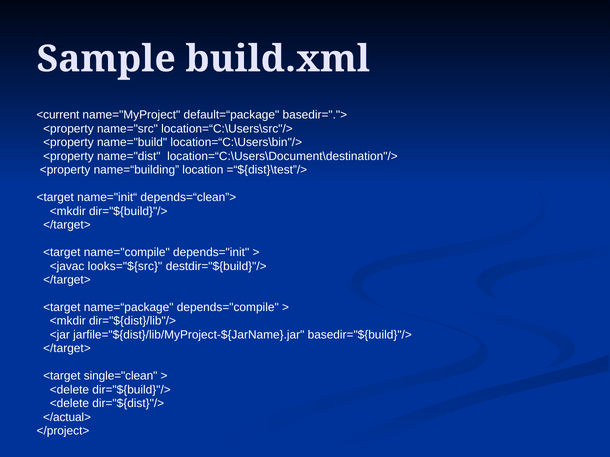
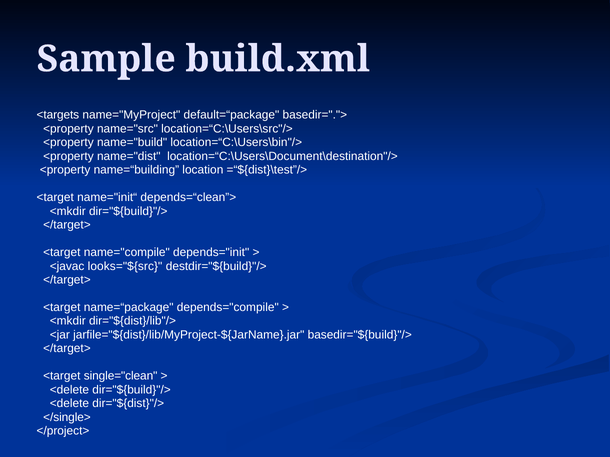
<current: <current -> <targets (58, 115)
</actual>: </actual> -> </single> (67, 418)
